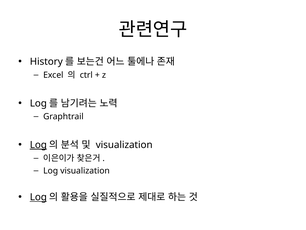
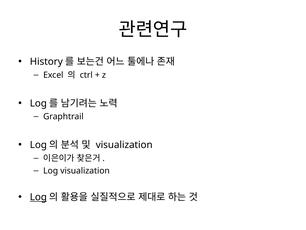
Log underline: present -> none (38, 145)
